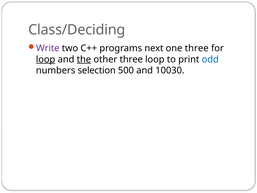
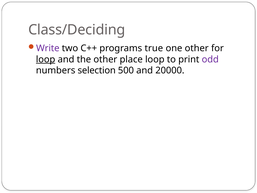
next: next -> true (154, 48)
one three: three -> other (197, 48)
the underline: present -> none (84, 59)
other three: three -> place (131, 59)
odd colour: blue -> purple (210, 59)
10030: 10030 -> 20000 (170, 70)
